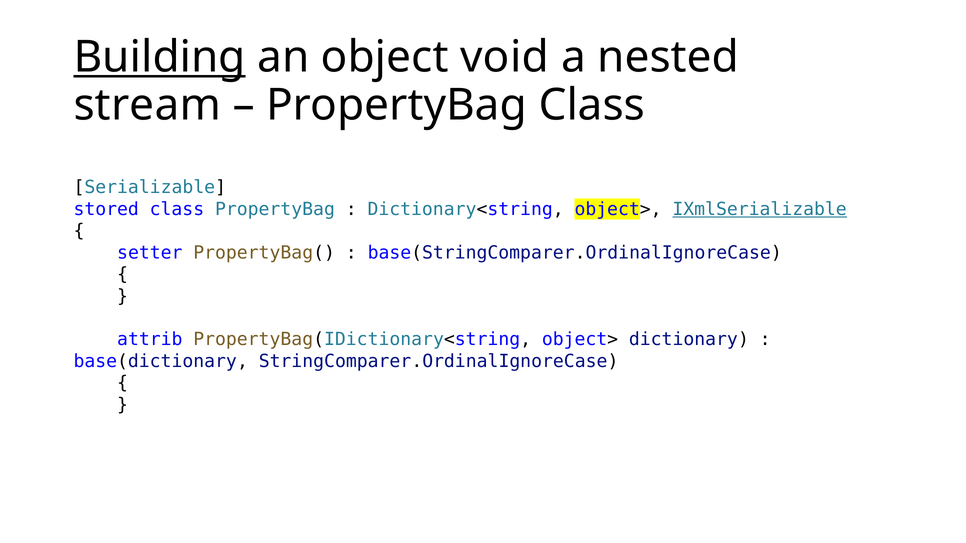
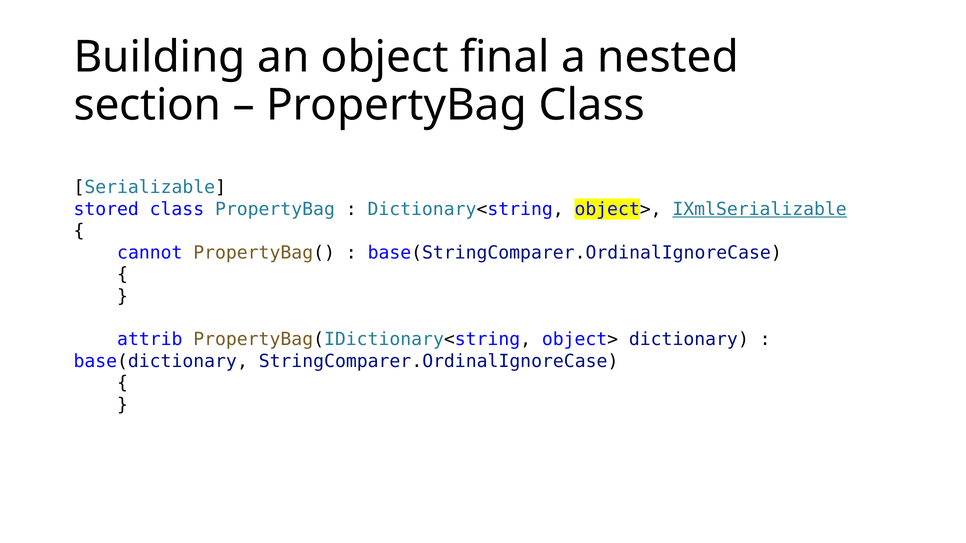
Building underline: present -> none (160, 57)
void: void -> final (505, 57)
stream: stream -> section (147, 105)
setter: setter -> cannot (150, 253)
